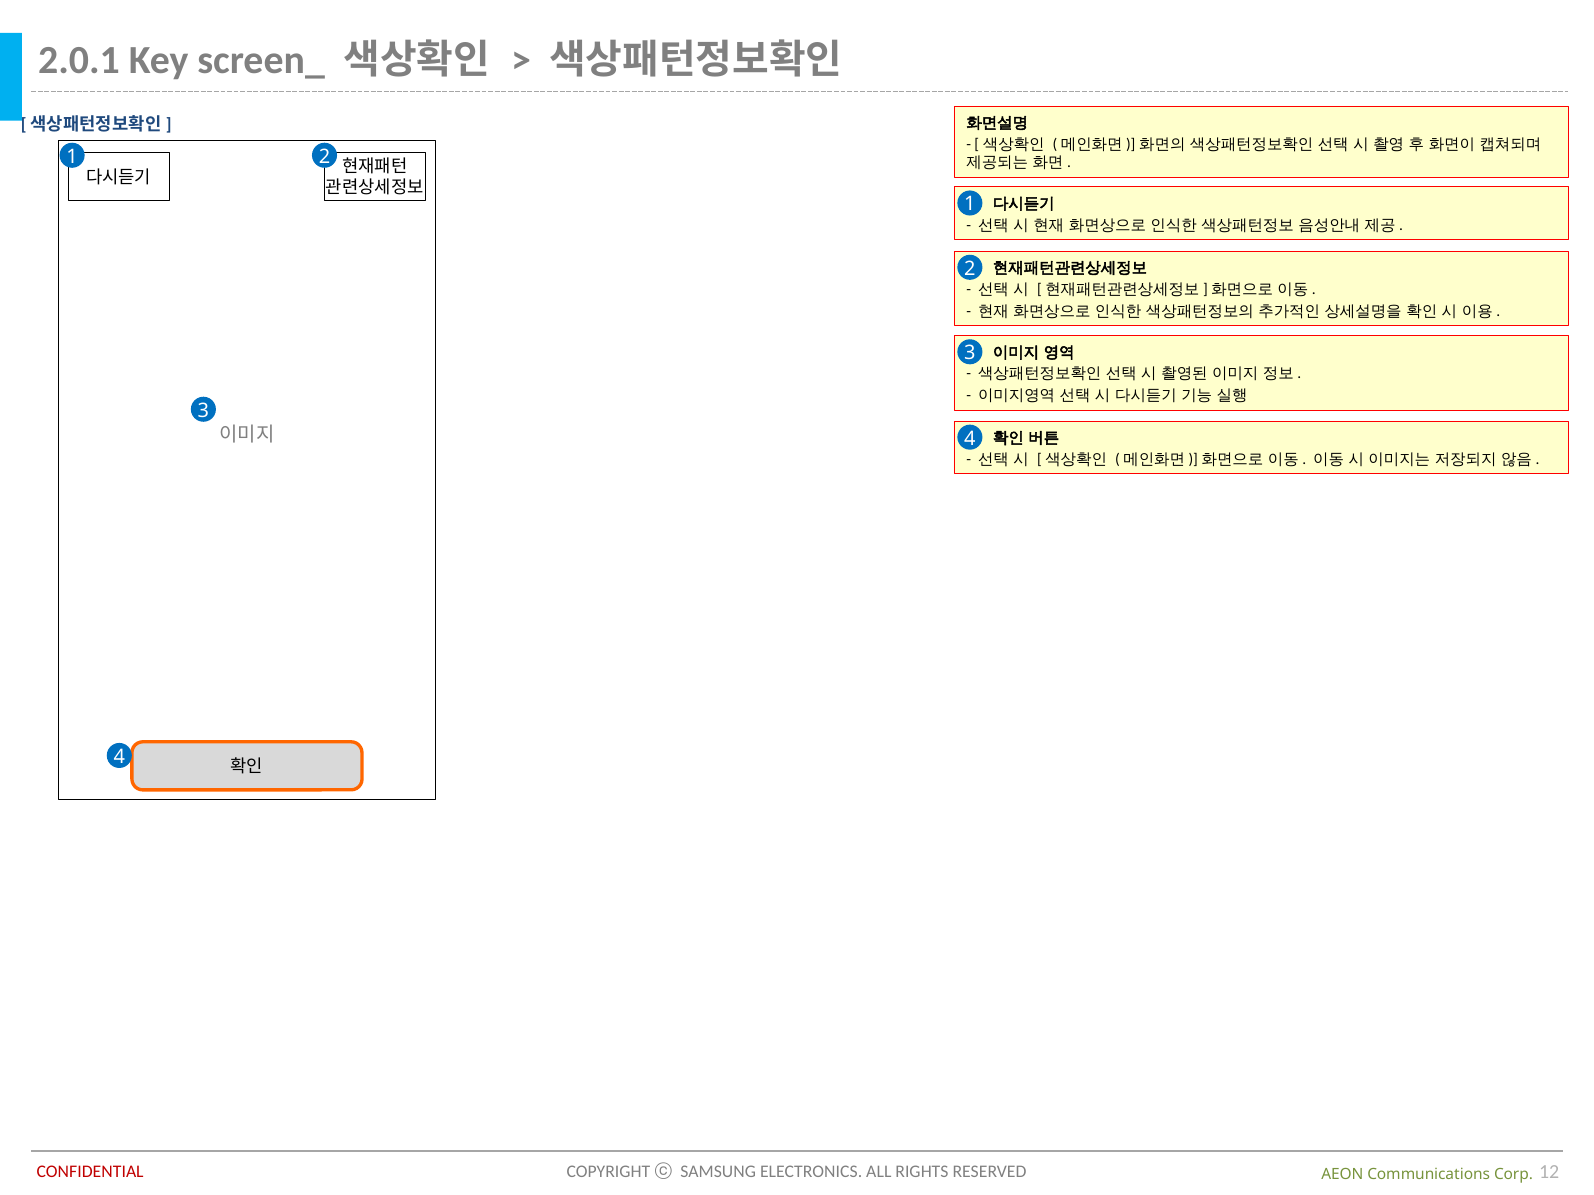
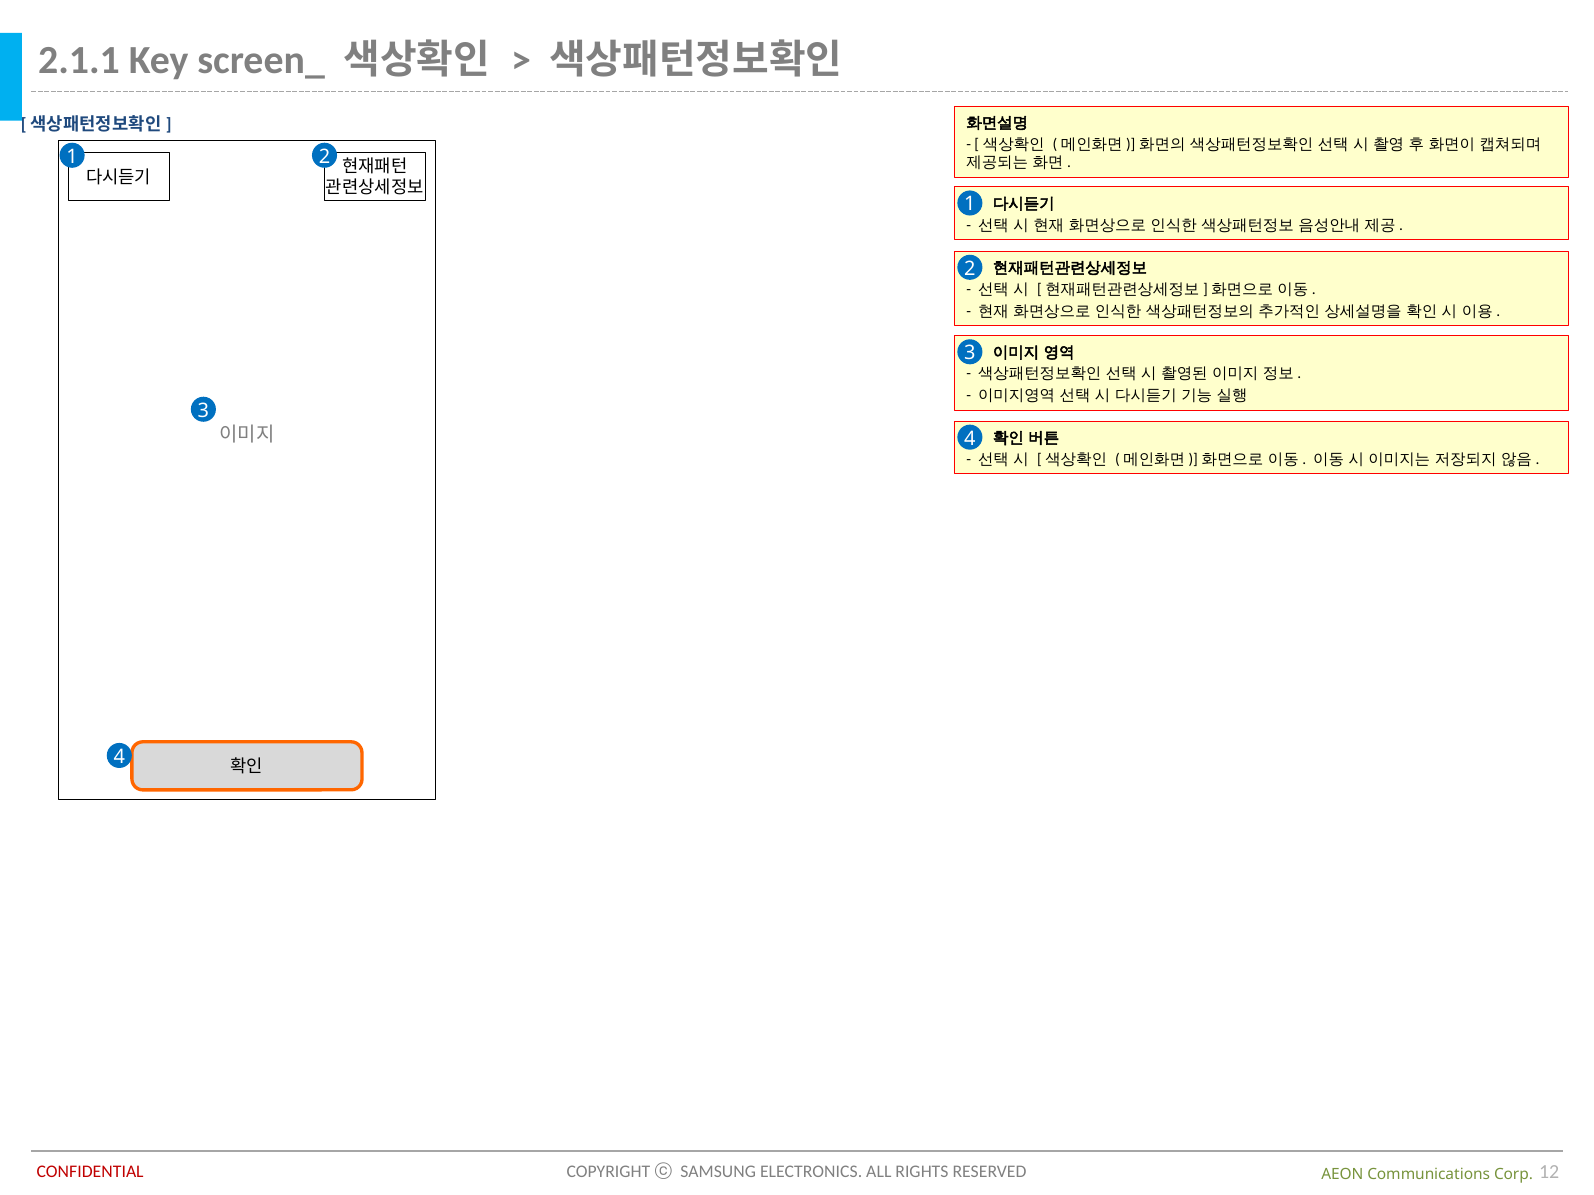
2.0.1: 2.0.1 -> 2.1.1 (79, 60)
